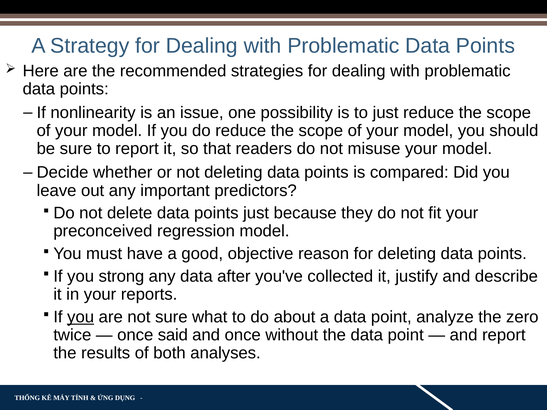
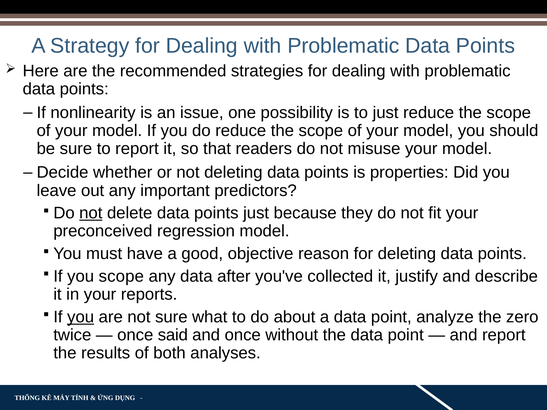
compared: compared -> properties (409, 173)
not underline: none -> present (91, 213)
you strong: strong -> scope (121, 276)
